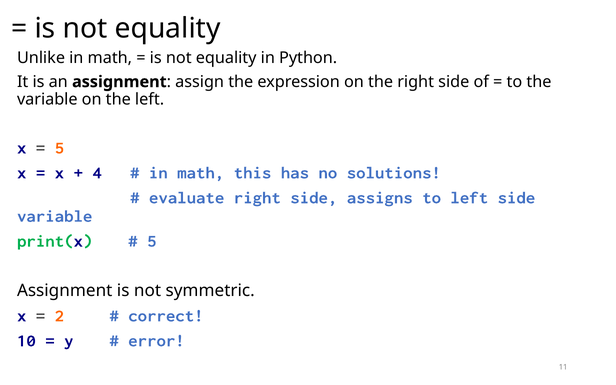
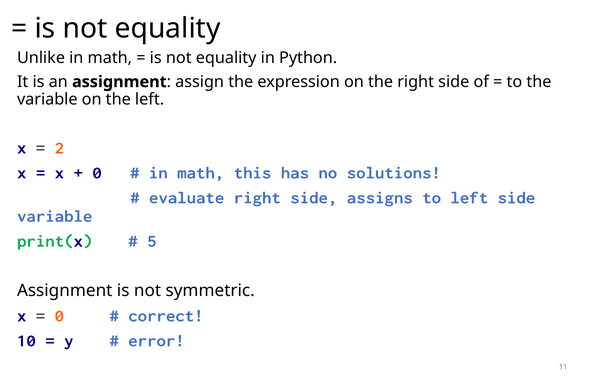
5: 5 -> 2 (59, 148)
4: 4 -> 0 (97, 173)
2: 2 -> 0 (59, 316)
